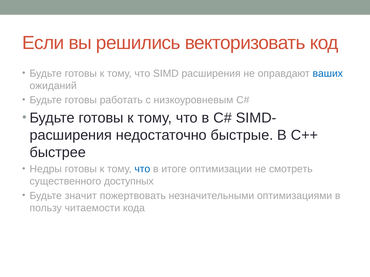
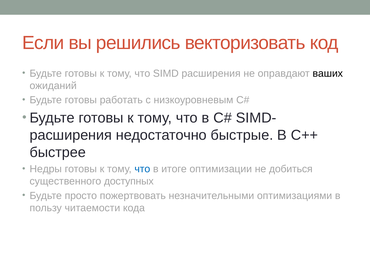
ваших colour: blue -> black (328, 74)
смотреть: смотреть -> добиться (291, 169)
значит: значит -> просто (81, 196)
